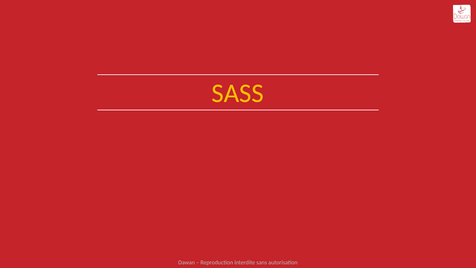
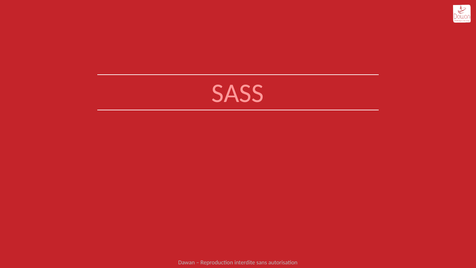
SASS colour: yellow -> pink (238, 93)
